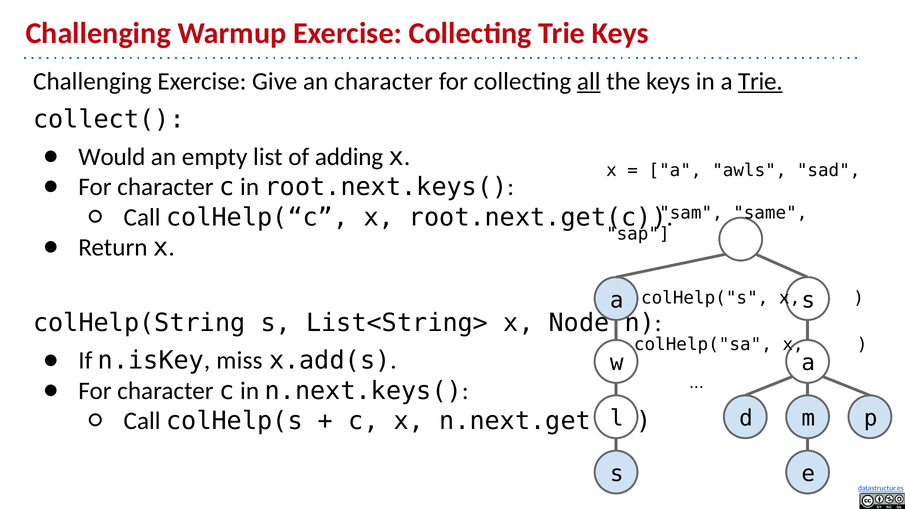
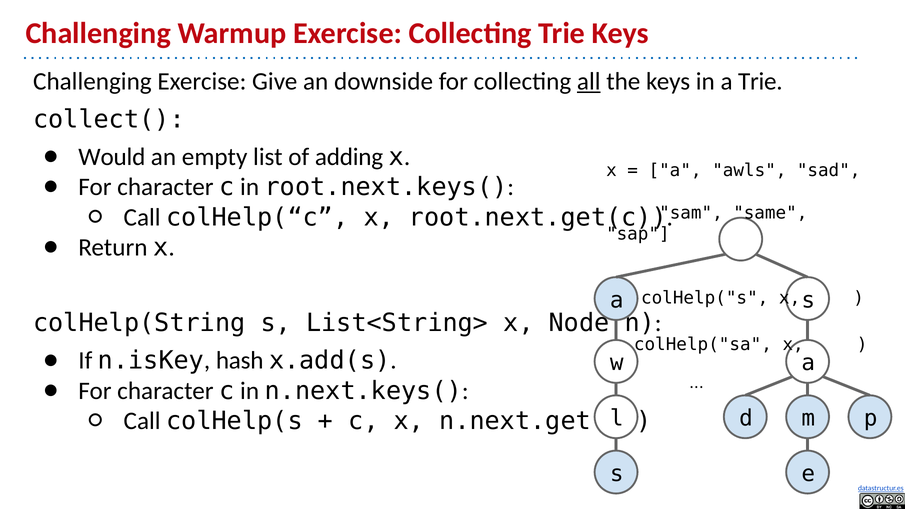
an character: character -> downside (384, 82)
Trie underline: present -> none (760, 82)
miss: miss -> hash (240, 361)
